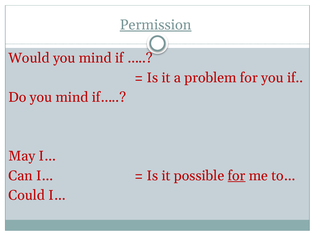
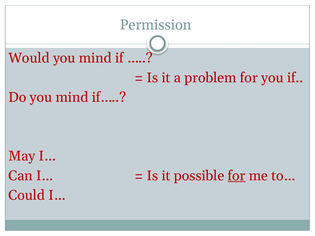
Permission underline: present -> none (156, 25)
